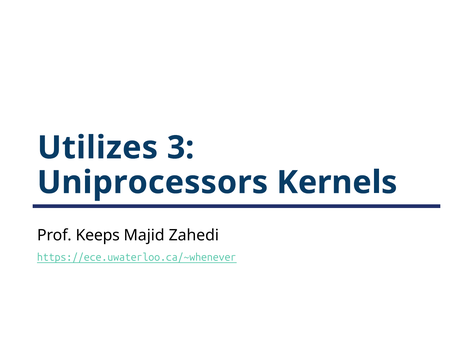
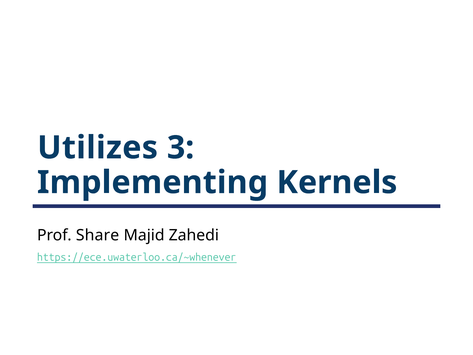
Uniprocessors: Uniprocessors -> Implementing (153, 182)
Keeps: Keeps -> Share (98, 235)
